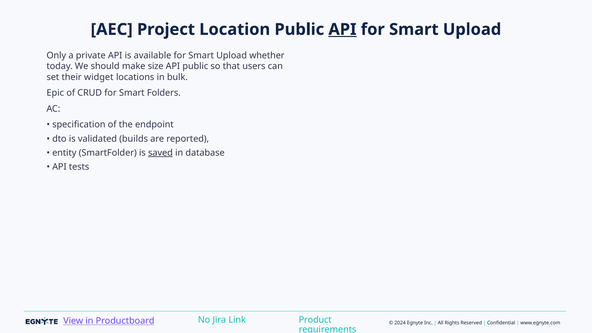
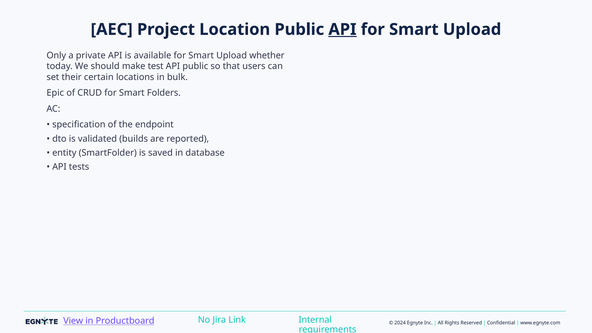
size: size -> test (156, 66)
widget: widget -> certain (99, 77)
saved underline: present -> none (160, 153)
Product: Product -> Internal (315, 320)
